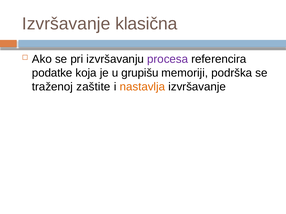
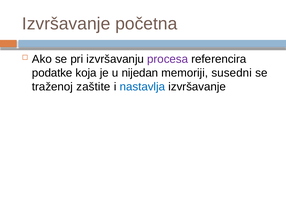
klasična: klasična -> početna (146, 24)
grupišu: grupišu -> nijedan (140, 73)
podrška: podrška -> susedni (232, 73)
nastavlja colour: orange -> blue (142, 87)
